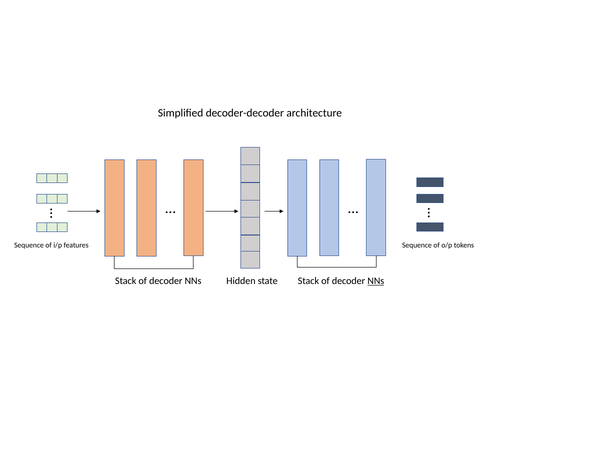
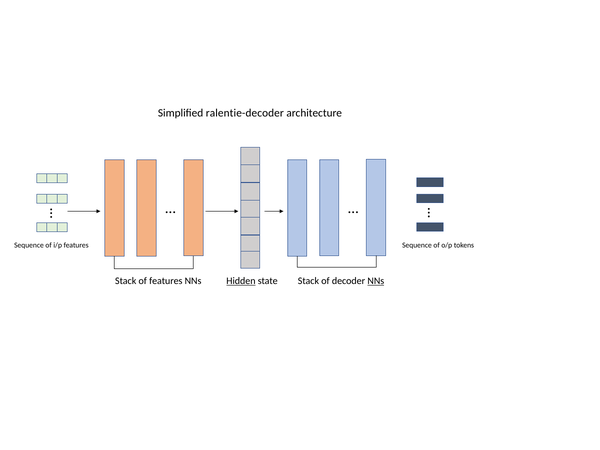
decoder-decoder: decoder-decoder -> ralentie-decoder (245, 113)
decoder: decoder -> features (166, 281)
Hidden underline: none -> present (241, 281)
